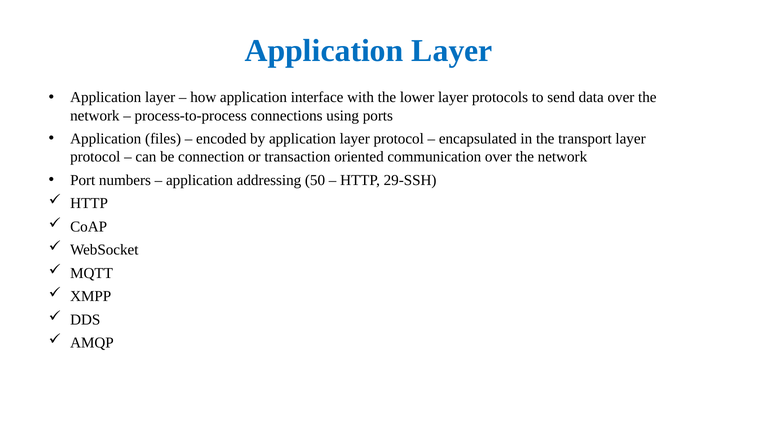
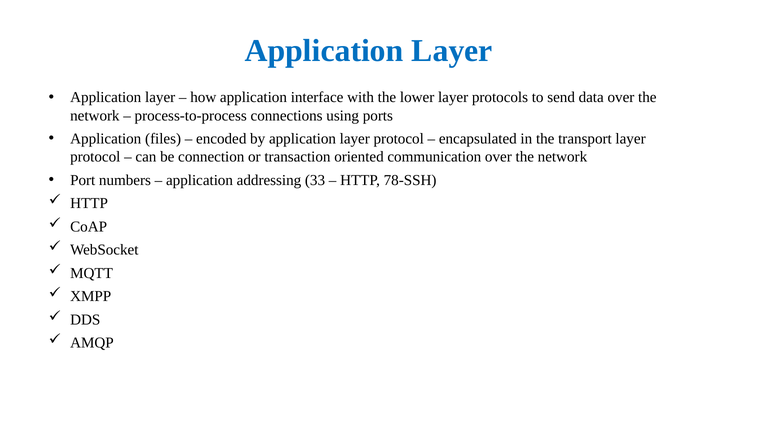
50: 50 -> 33 (315, 180)
29-SSH: 29-SSH -> 78-SSH (410, 180)
